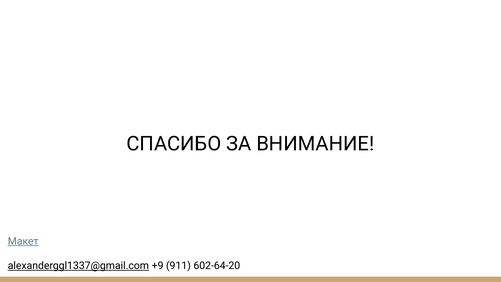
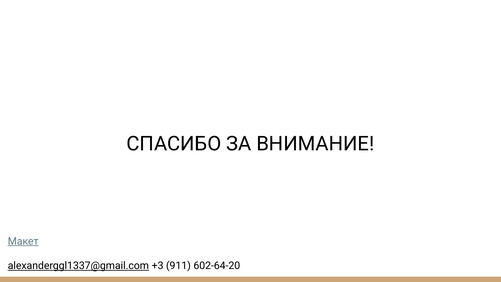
+9: +9 -> +3 (158, 266)
